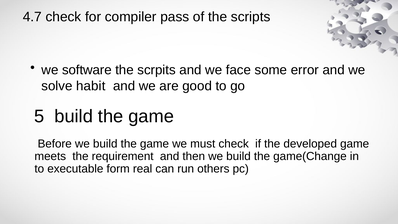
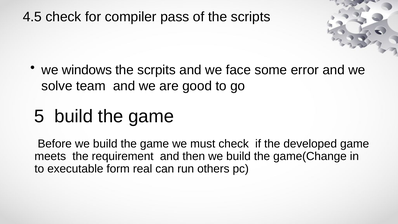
4.7: 4.7 -> 4.5 (32, 17)
software: software -> windows (87, 70)
habit: habit -> team (91, 86)
